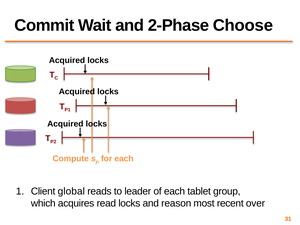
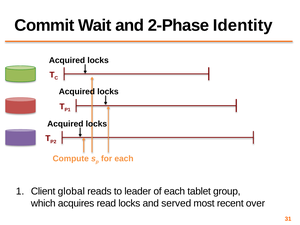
Choose: Choose -> Identity (243, 25)
reason: reason -> served (176, 203)
